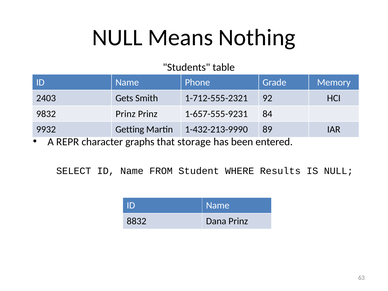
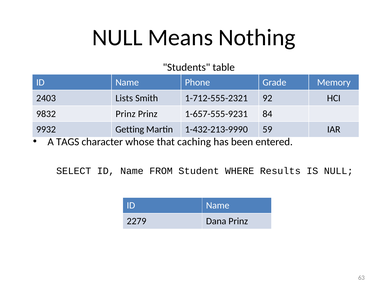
Gets: Gets -> Lists (124, 98)
89: 89 -> 59 (267, 130)
REPR: REPR -> TAGS (68, 142)
graphs: graphs -> whose (140, 142)
storage: storage -> caching (194, 142)
8832: 8832 -> 2279 (137, 221)
